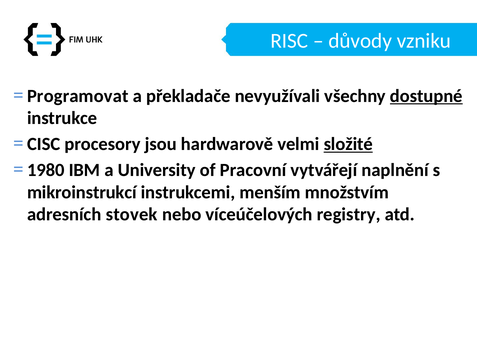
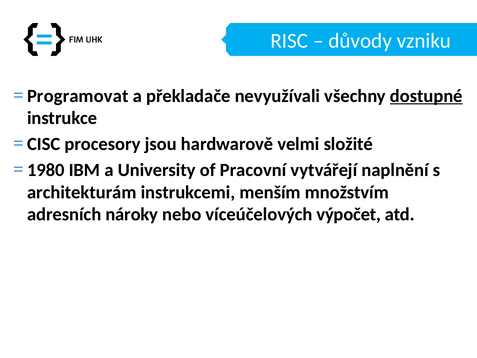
složité underline: present -> none (348, 144)
mikroinstrukcí: mikroinstrukcí -> architekturám (82, 192)
stovek: stovek -> nároky (132, 214)
registry: registry -> výpočet (349, 214)
